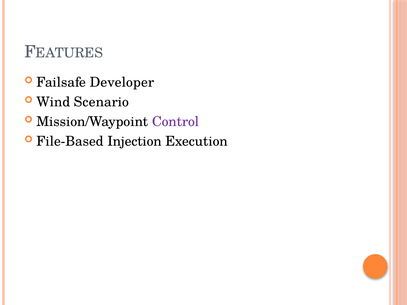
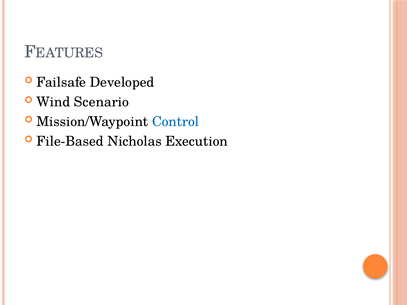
Developer: Developer -> Developed (122, 82)
Control colour: purple -> blue (176, 122)
Injection: Injection -> Nicholas (134, 141)
